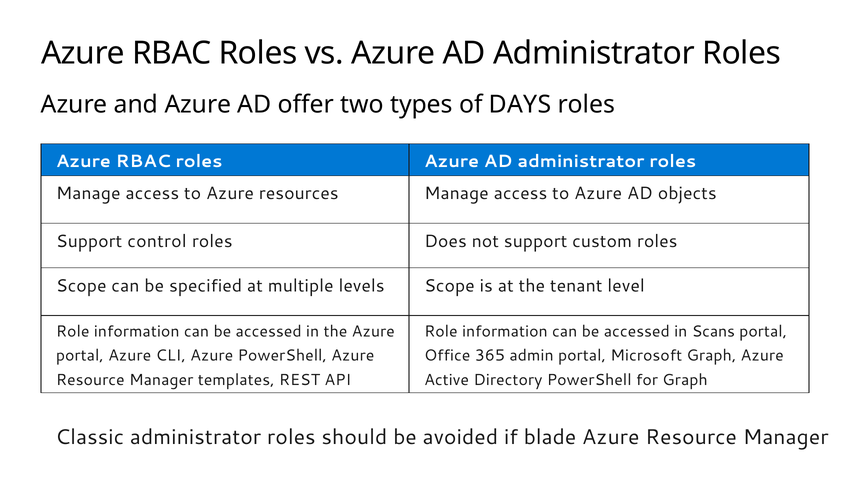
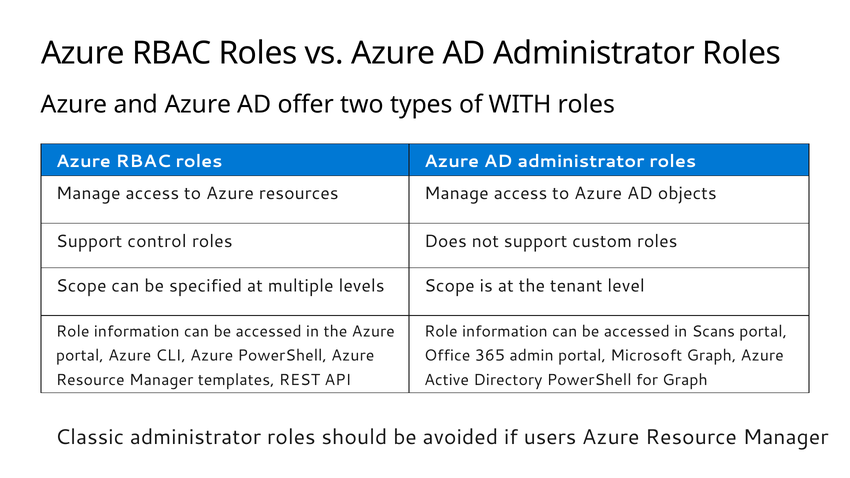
DAYS: DAYS -> WITH (520, 105)
blade: blade -> users (550, 437)
